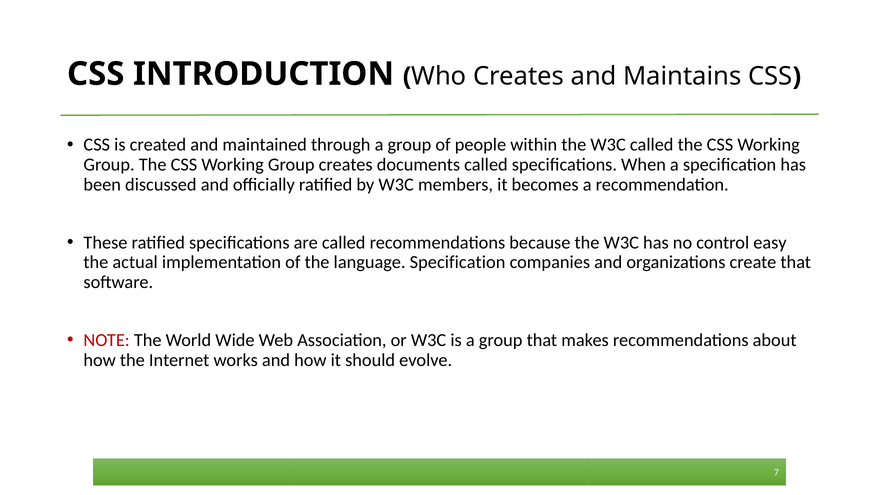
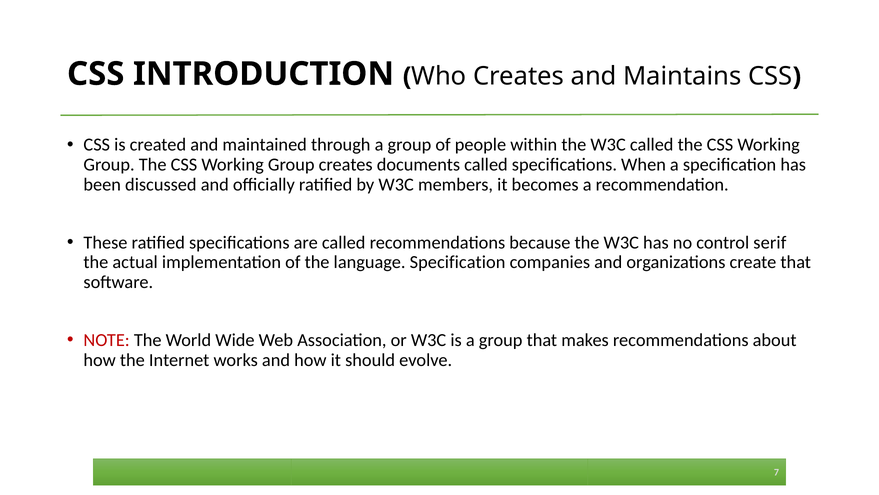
easy: easy -> serif (770, 242)
